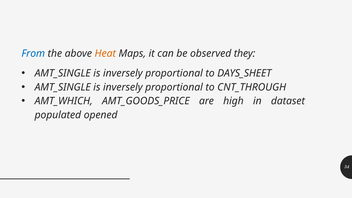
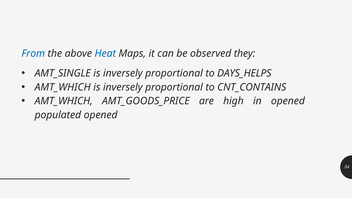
Heat colour: orange -> blue (105, 53)
DAYS_SHEET: DAYS_SHEET -> DAYS_HELPS (244, 73)
AMT_SINGLE: AMT_SINGLE -> AMT_WHICH (63, 87)
CNT_THROUGH: CNT_THROUGH -> CNT_CONTAINS (252, 87)
in dataset: dataset -> opened (288, 101)
